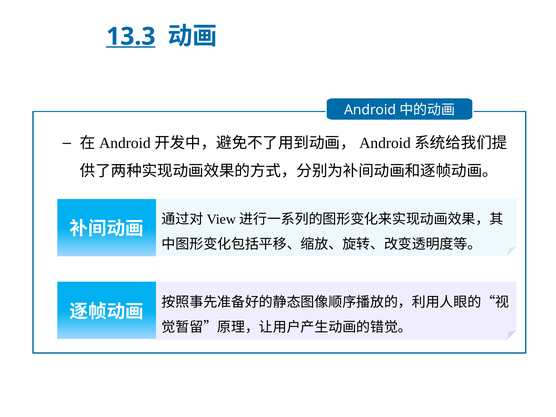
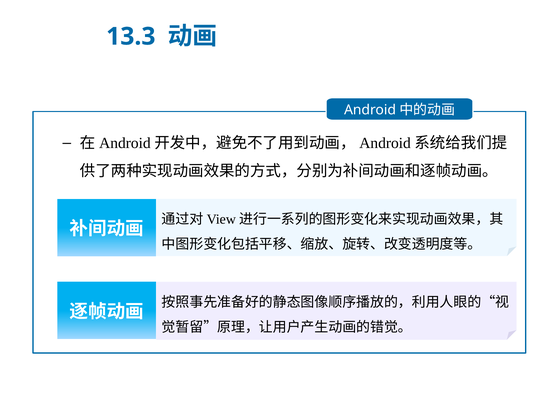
13.3 underline: present -> none (131, 36)
